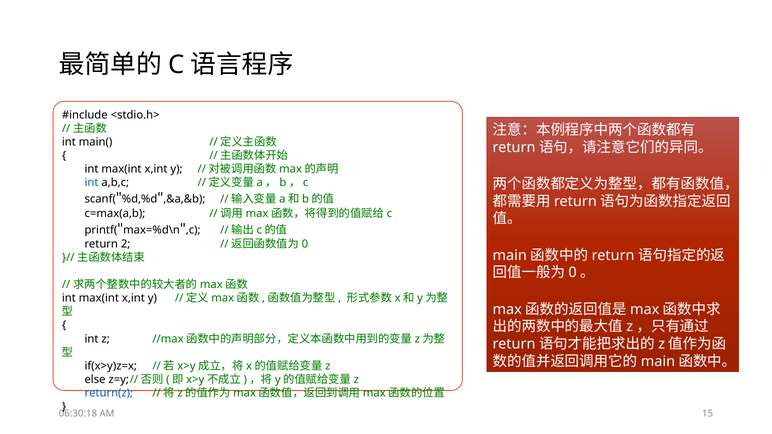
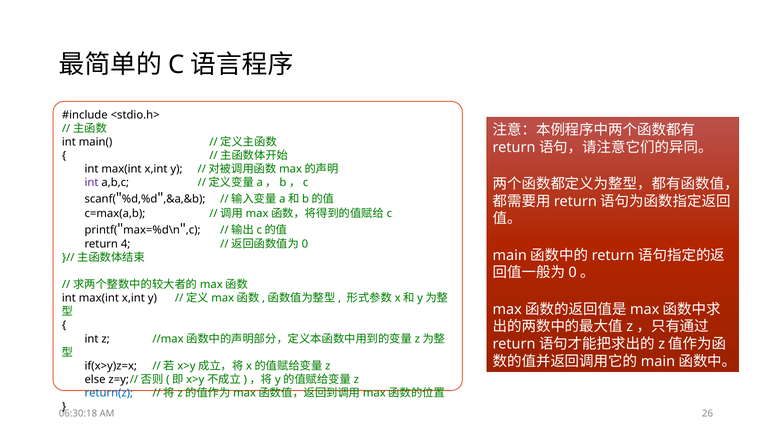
int colour: blue -> purple (92, 183)
2: 2 -> 4 (126, 244)
15: 15 -> 26 (708, 414)
